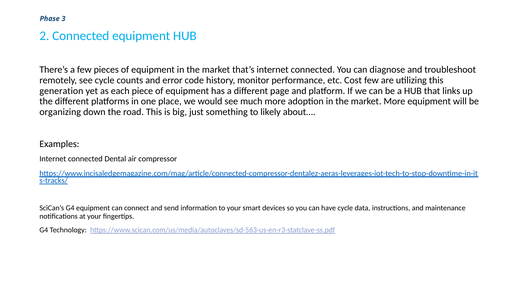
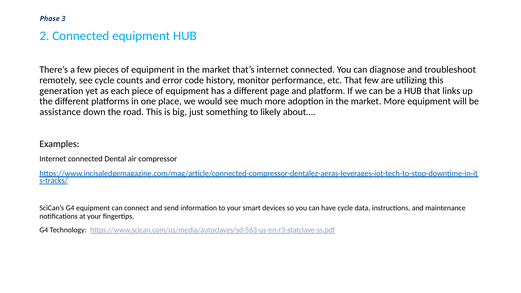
etc Cost: Cost -> That (353, 80)
organizing: organizing -> assistance (60, 112)
